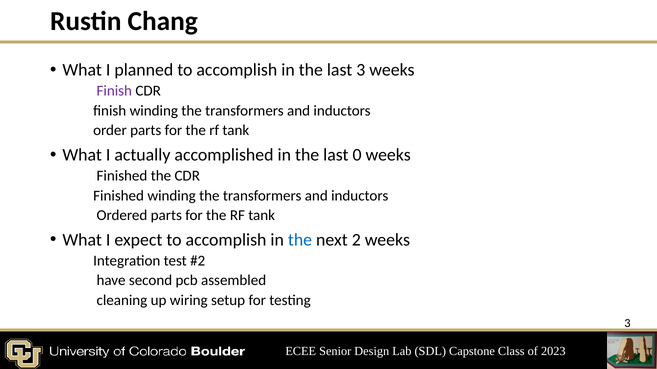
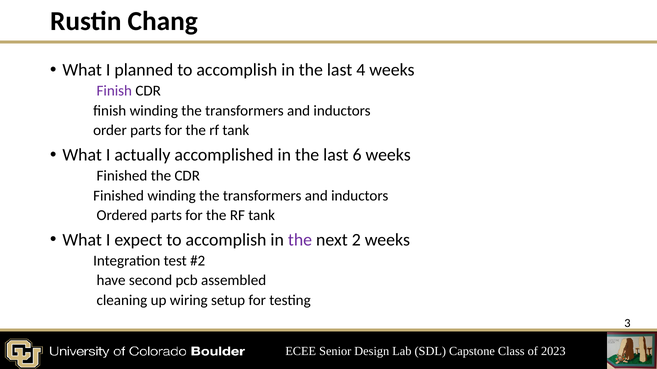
last 3: 3 -> 4 (361, 70)
0: 0 -> 6 (357, 155)
the colour: blue -> purple (300, 240)
